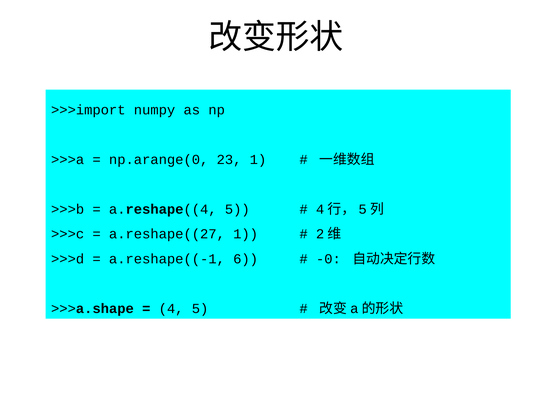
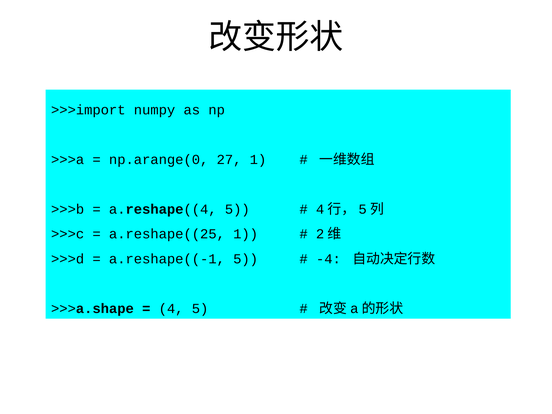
23: 23 -> 27 (229, 160)
a.reshape((27: a.reshape((27 -> a.reshape((25 (167, 234)
a.reshape((-1 6: 6 -> 5 (246, 259)
-0: -0 -> -4 (328, 259)
